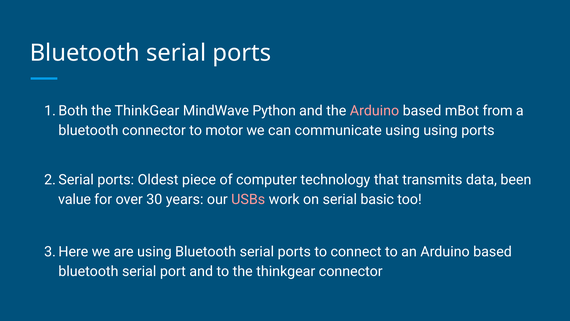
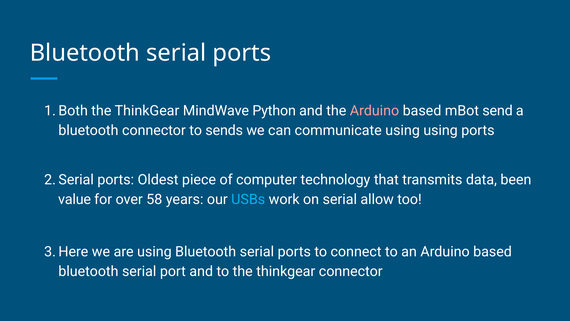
from: from -> send (498, 111)
motor: motor -> sends (224, 130)
30: 30 -> 58 (154, 199)
USBs colour: pink -> light blue (248, 199)
basic: basic -> allow (377, 199)
